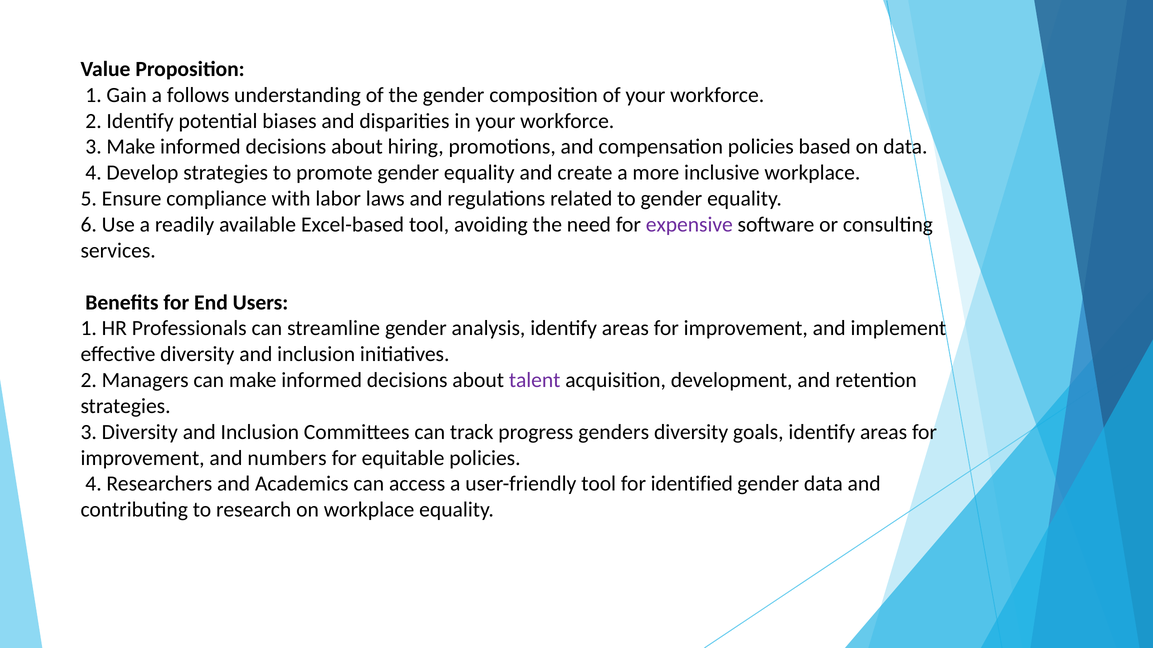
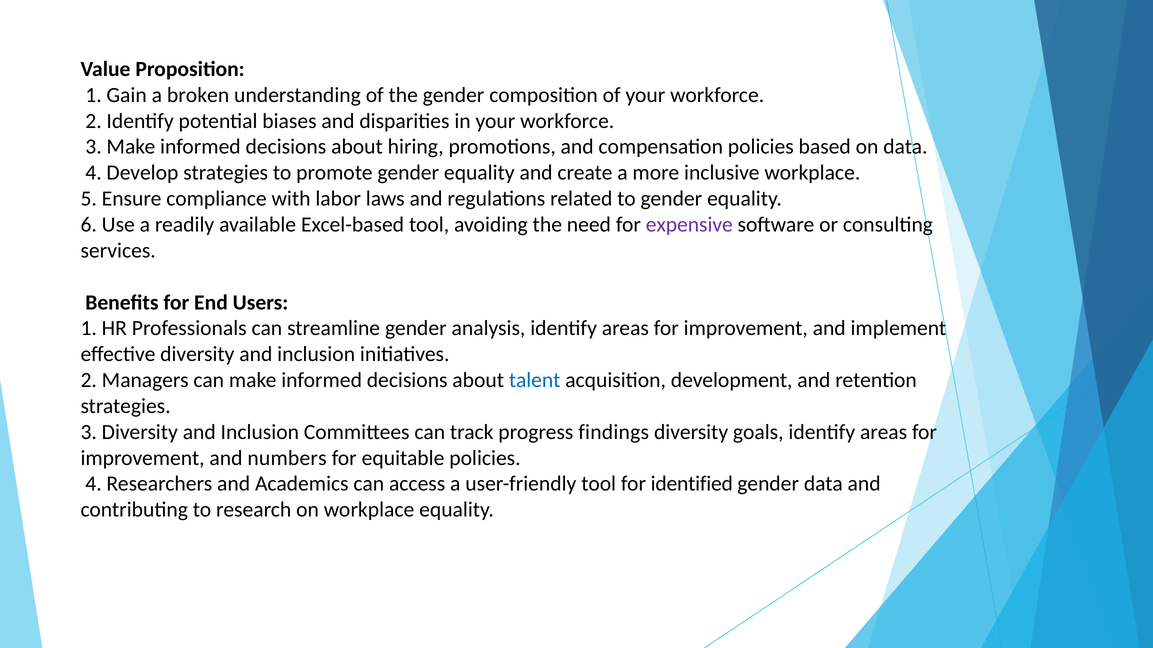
follows: follows -> broken (198, 95)
talent colour: purple -> blue (535, 380)
genders: genders -> findings (614, 432)
